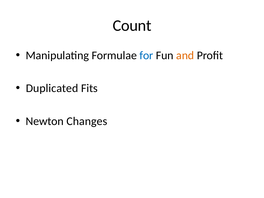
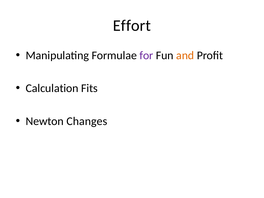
Count: Count -> Effort (132, 26)
for colour: blue -> purple (146, 55)
Duplicated: Duplicated -> Calculation (52, 88)
